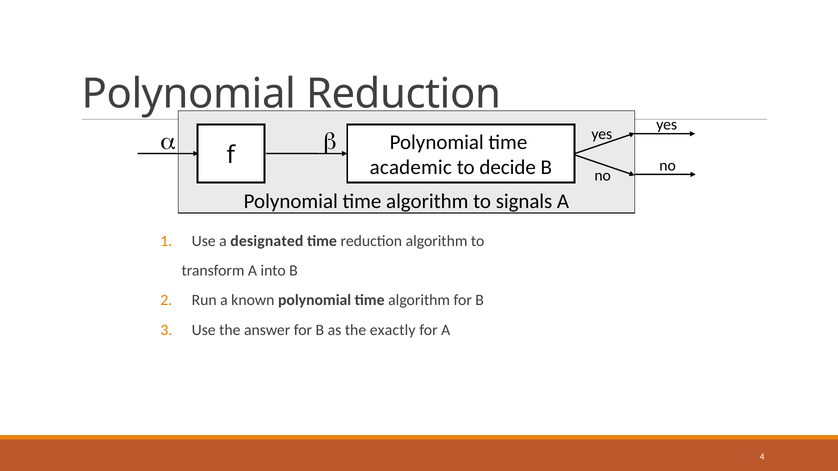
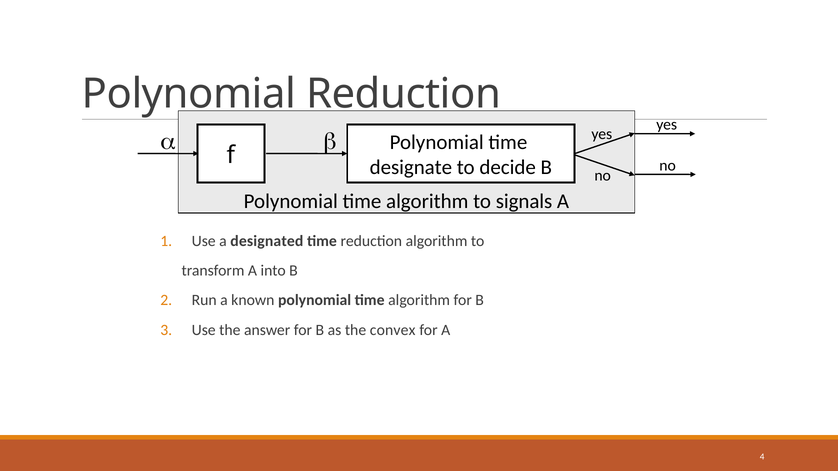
academic: academic -> designate (411, 168)
exactly: exactly -> convex (393, 330)
